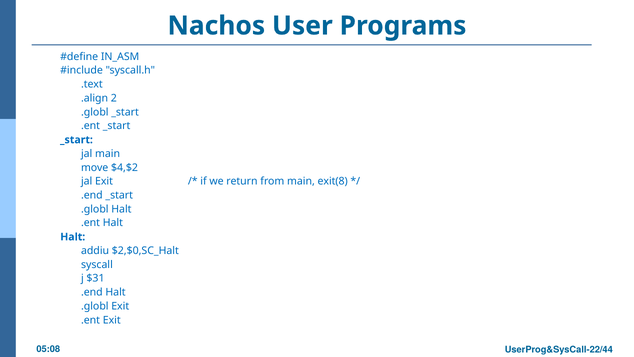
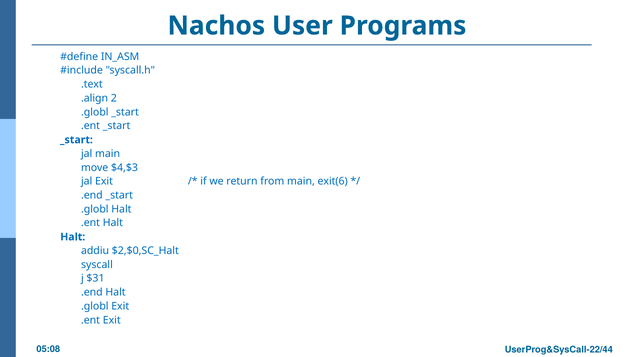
$4,$2: $4,$2 -> $4,$3 (124, 167)
exit(8: exit(8 -> exit(6 (333, 181)
